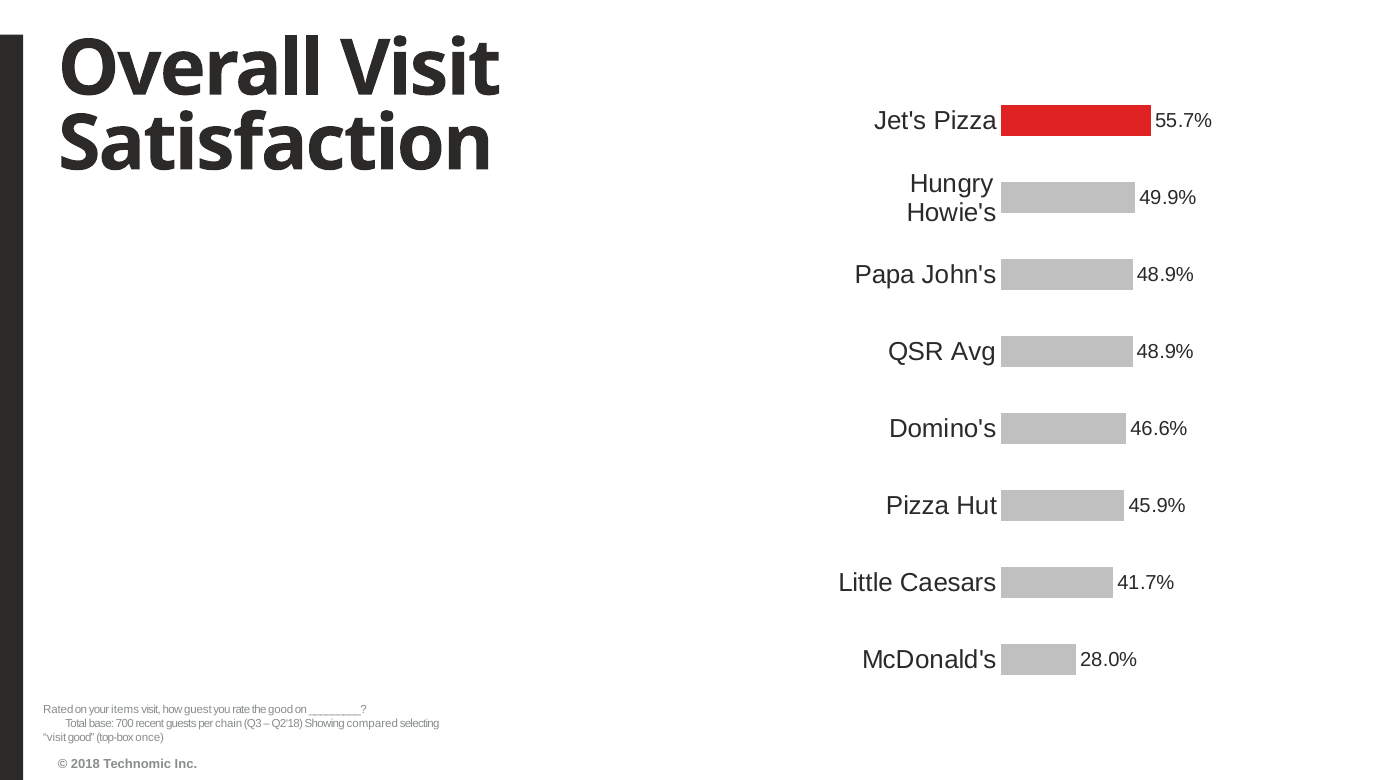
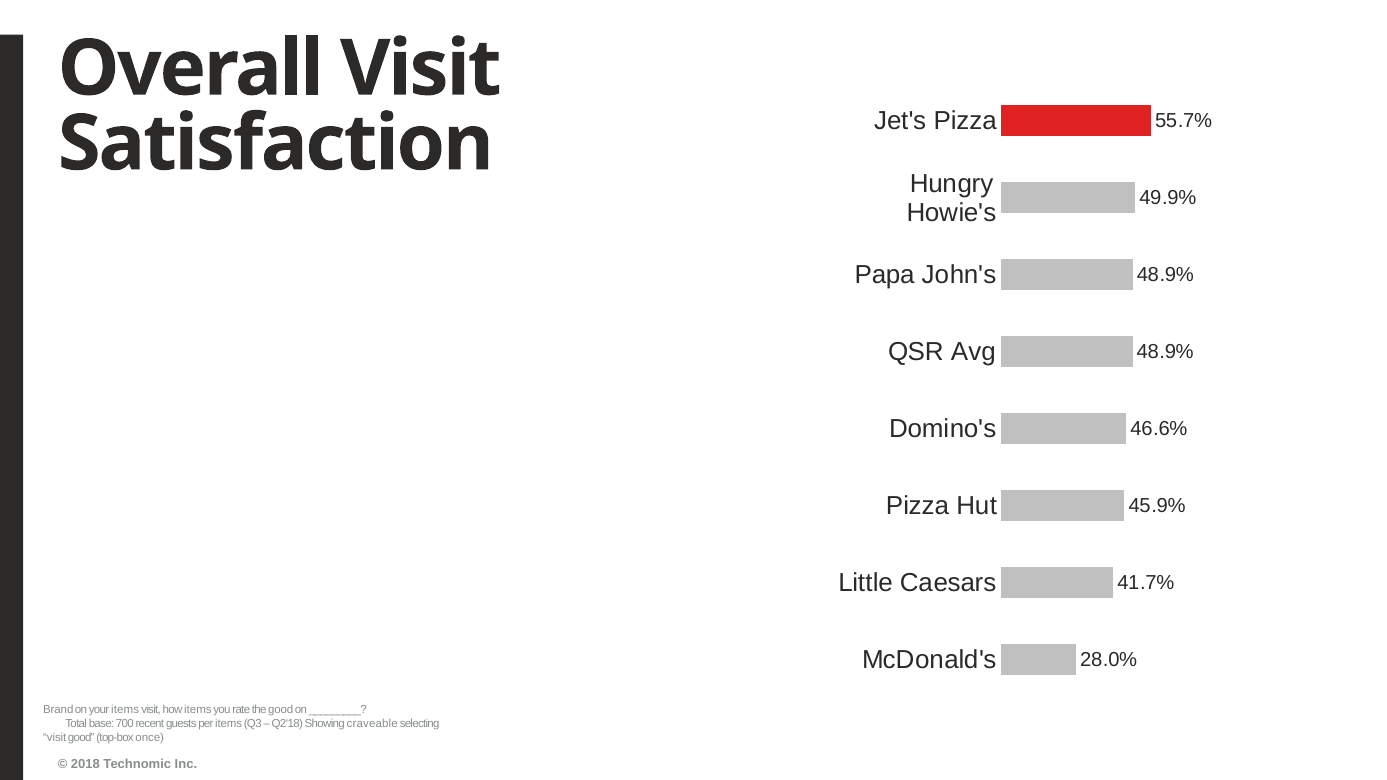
Rated: Rated -> Brand (58, 710)
how guest: guest -> items (198, 710)
per chain: chain -> items (229, 724)
compared: compared -> craveable (372, 724)
